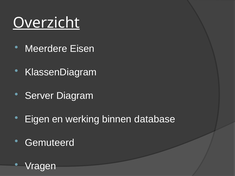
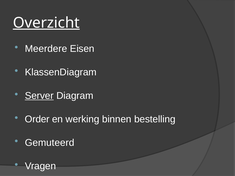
Server underline: none -> present (39, 96)
Eigen: Eigen -> Order (37, 119)
database: database -> bestelling (155, 119)
